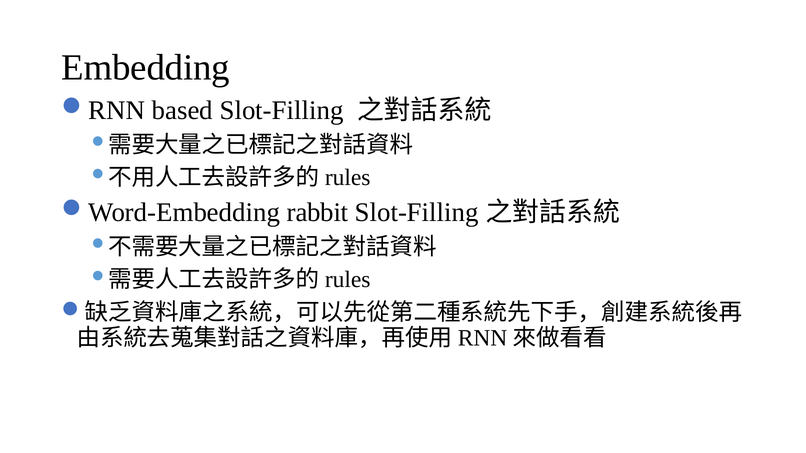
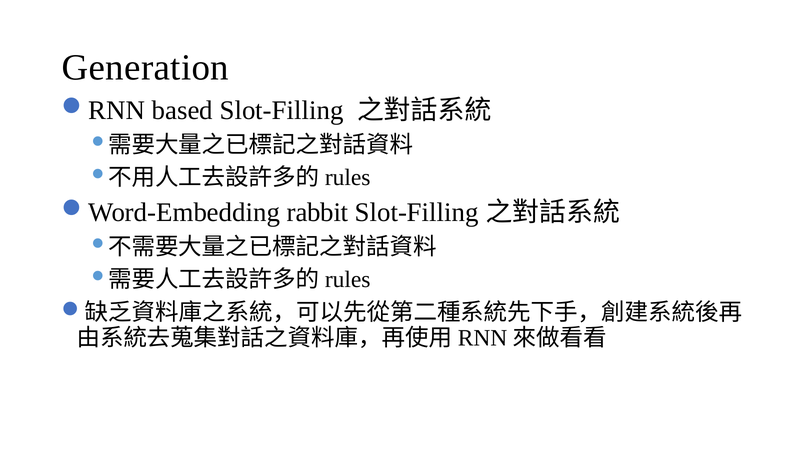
Embedding: Embedding -> Generation (145, 68)
